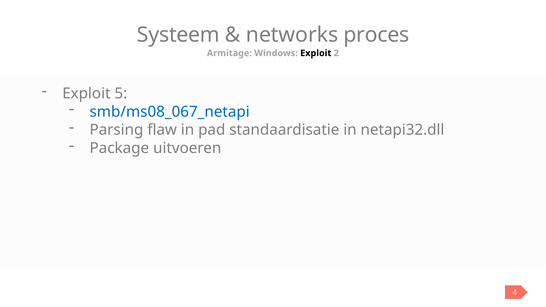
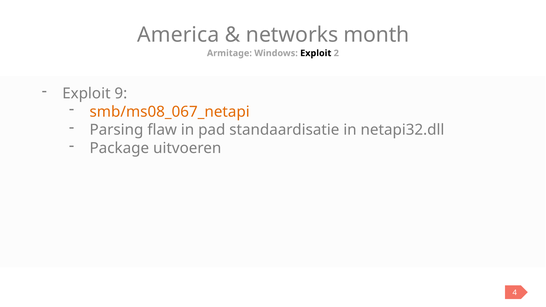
Systeem: Systeem -> America (178, 35)
proces: proces -> month (376, 35)
5: 5 -> 9 (121, 94)
smb/ms08_067_netapi colour: blue -> orange (170, 112)
